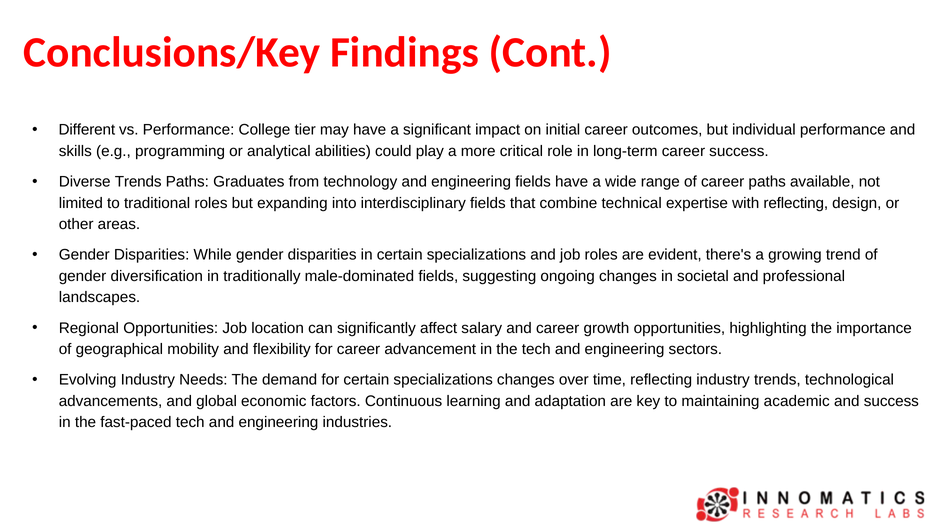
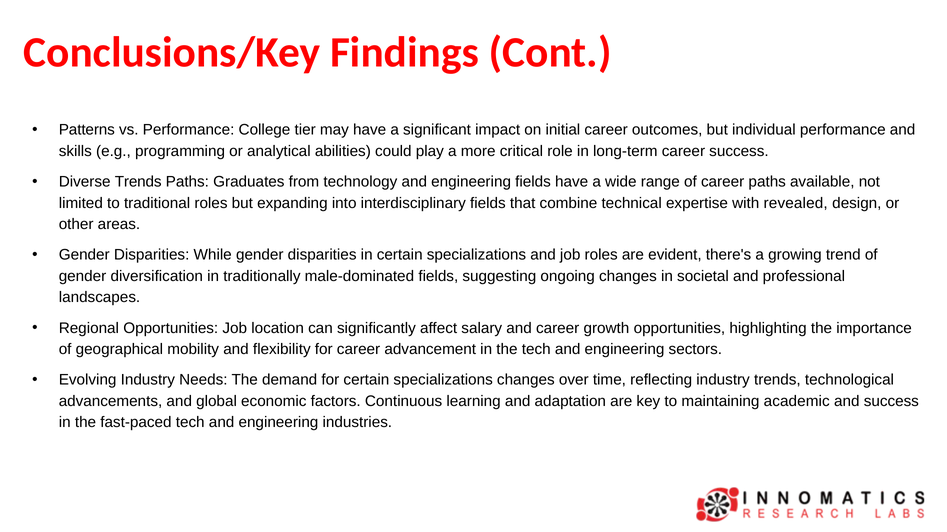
Different: Different -> Patterns (87, 130)
with reflecting: reflecting -> revealed (796, 203)
